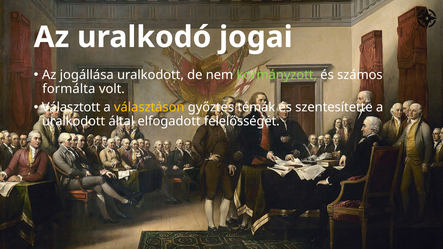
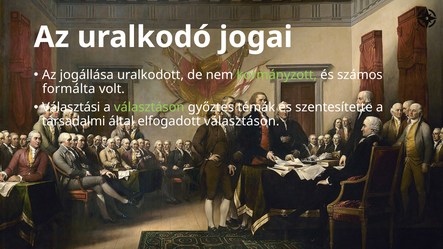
Választott: Választott -> Választási (71, 107)
választáson colour: yellow -> light green (149, 107)
uralkodott: uralkodott -> társadalmi (74, 121)
elfogadott felelősségét: felelősségét -> választáson (242, 121)
